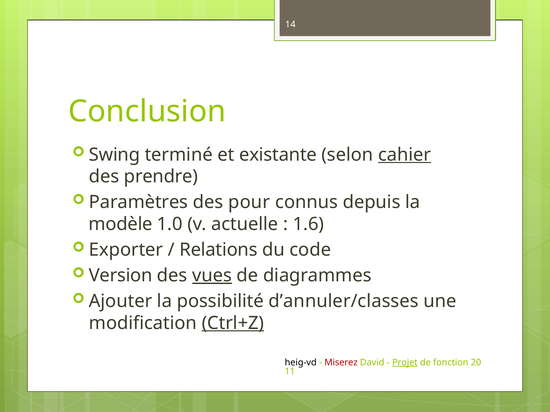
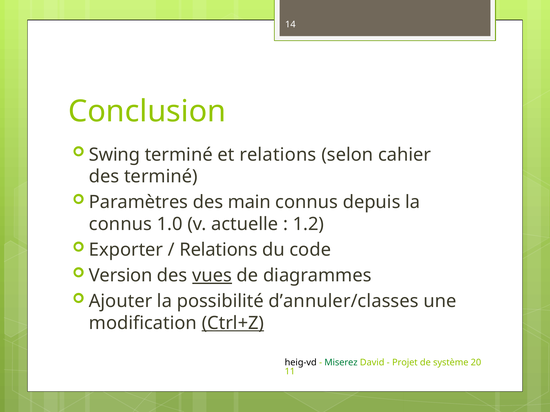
et existante: existante -> relations (278, 155)
cahier underline: present -> none (405, 155)
des prendre: prendre -> terminé (161, 177)
pour: pour -> main (249, 202)
modèle: modèle -> connus (120, 224)
1.6: 1.6 -> 1.2 (308, 224)
Miserez colour: red -> green (341, 363)
Projet underline: present -> none (405, 363)
fonction: fonction -> système (451, 363)
